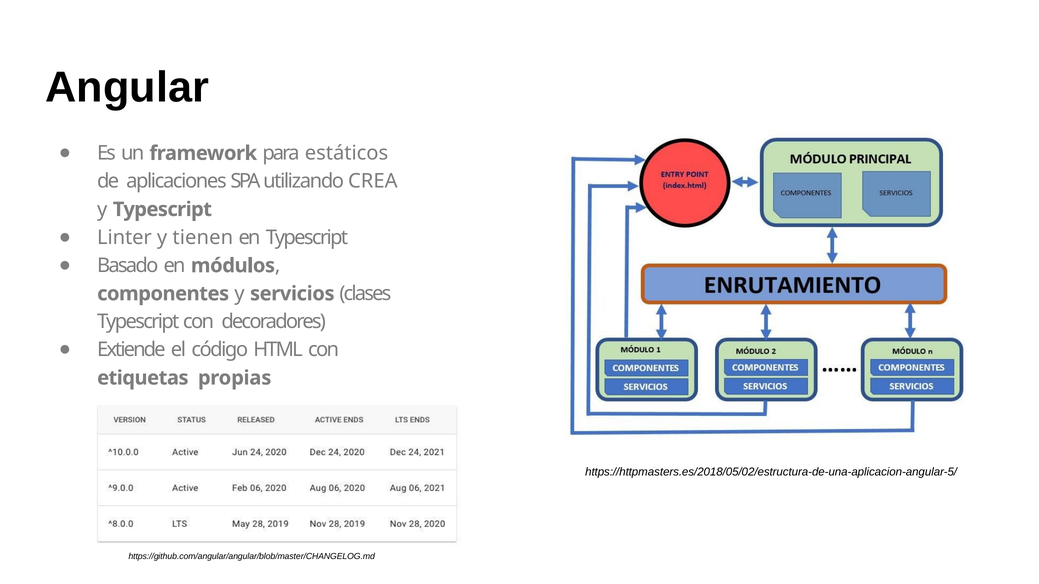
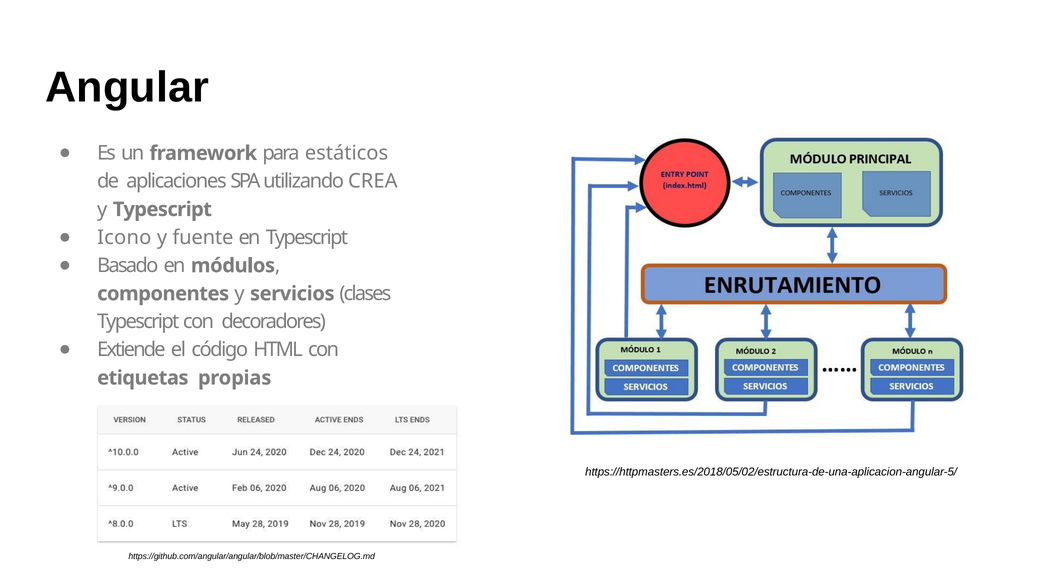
Linter: Linter -> Icono (124, 238)
tienen: tienen -> fuente (203, 238)
